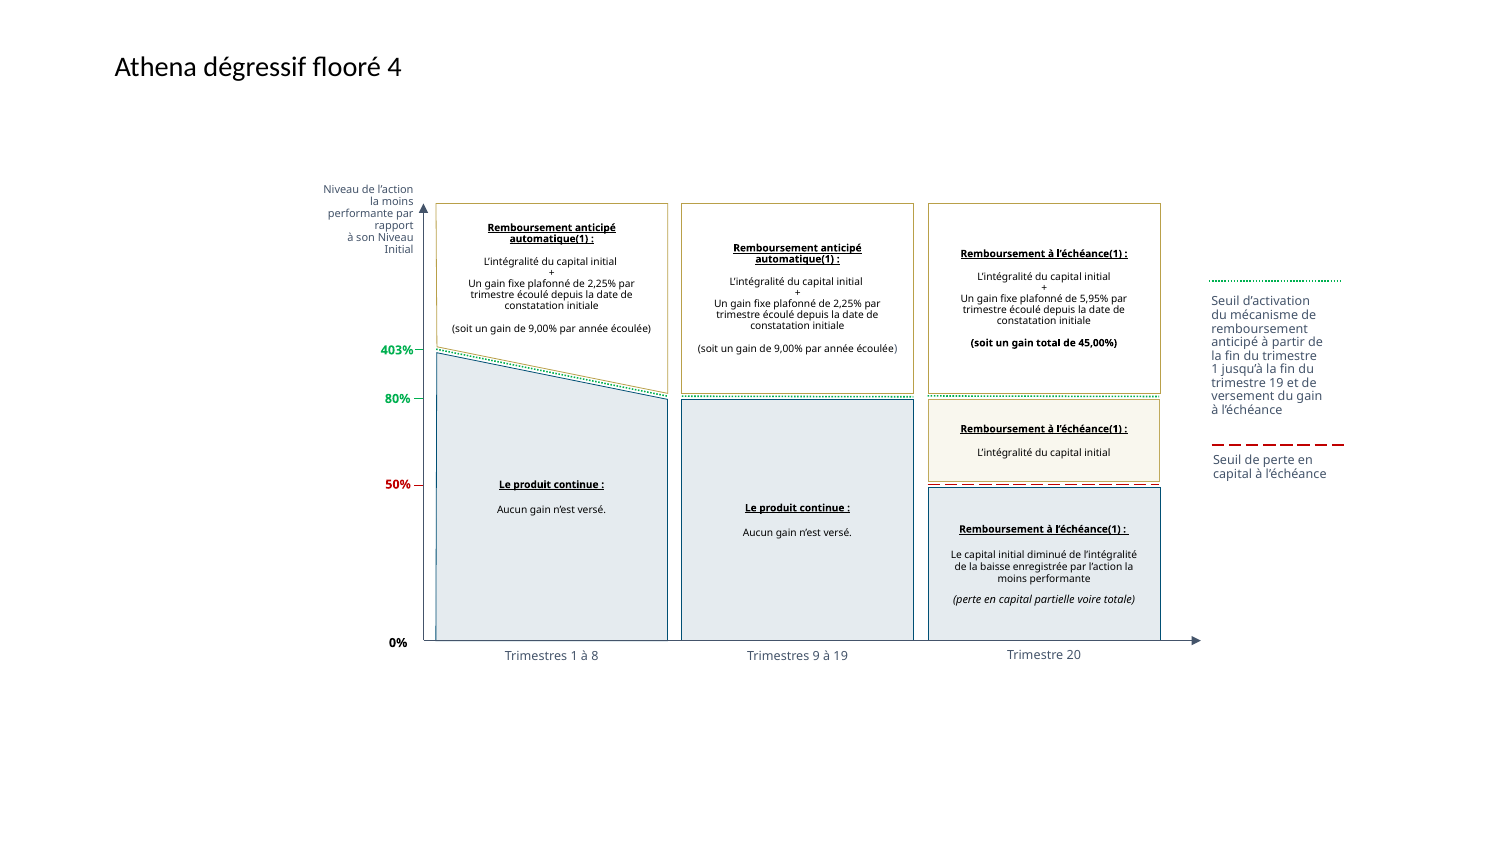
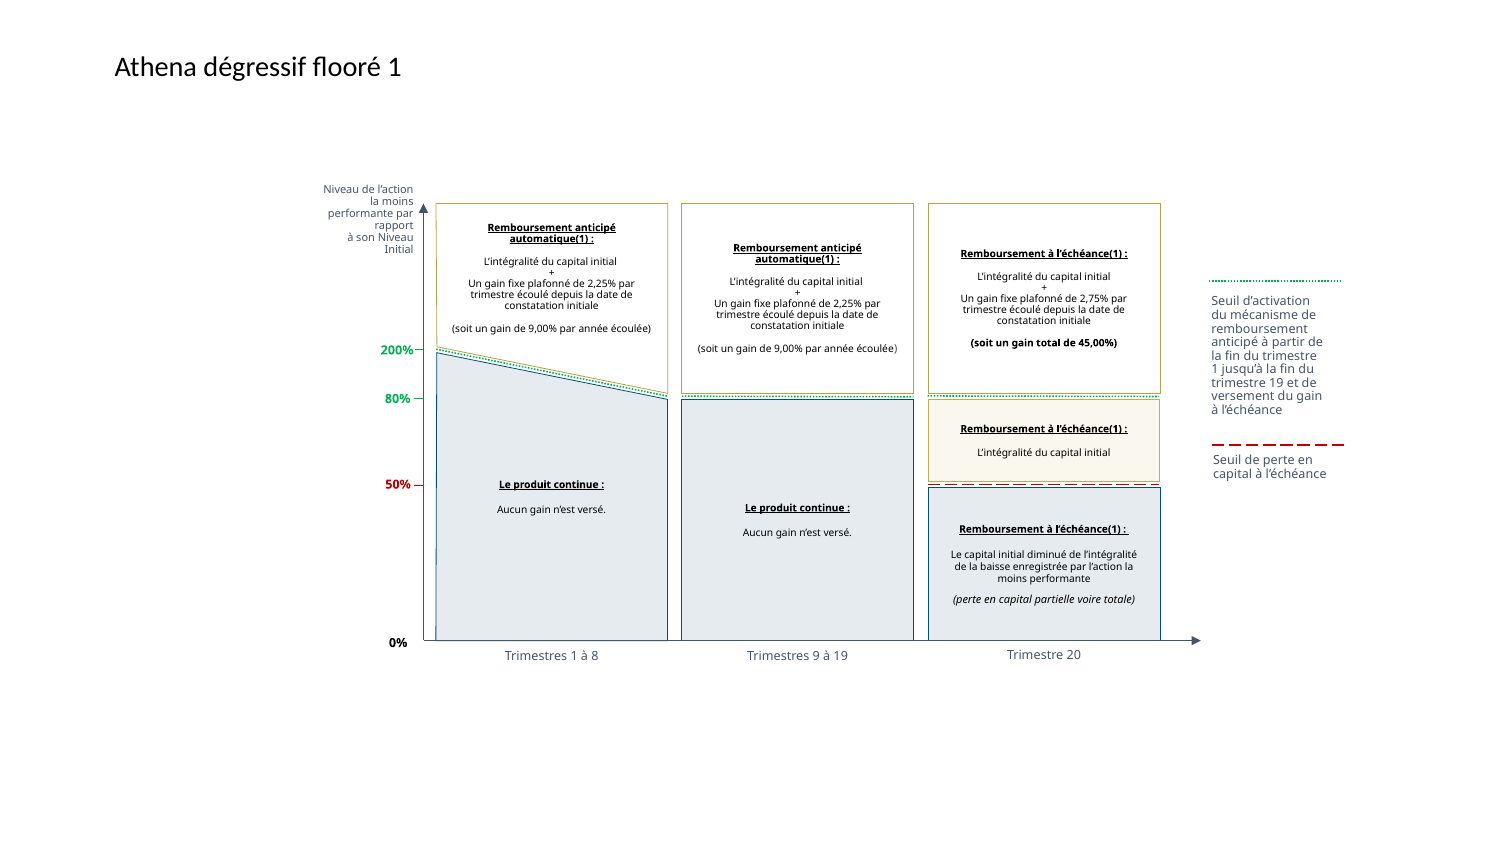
flooré 4: 4 -> 1 (395, 67)
5,95%: 5,95% -> 2,75% (1094, 299)
403%: 403% -> 200% (397, 350)
